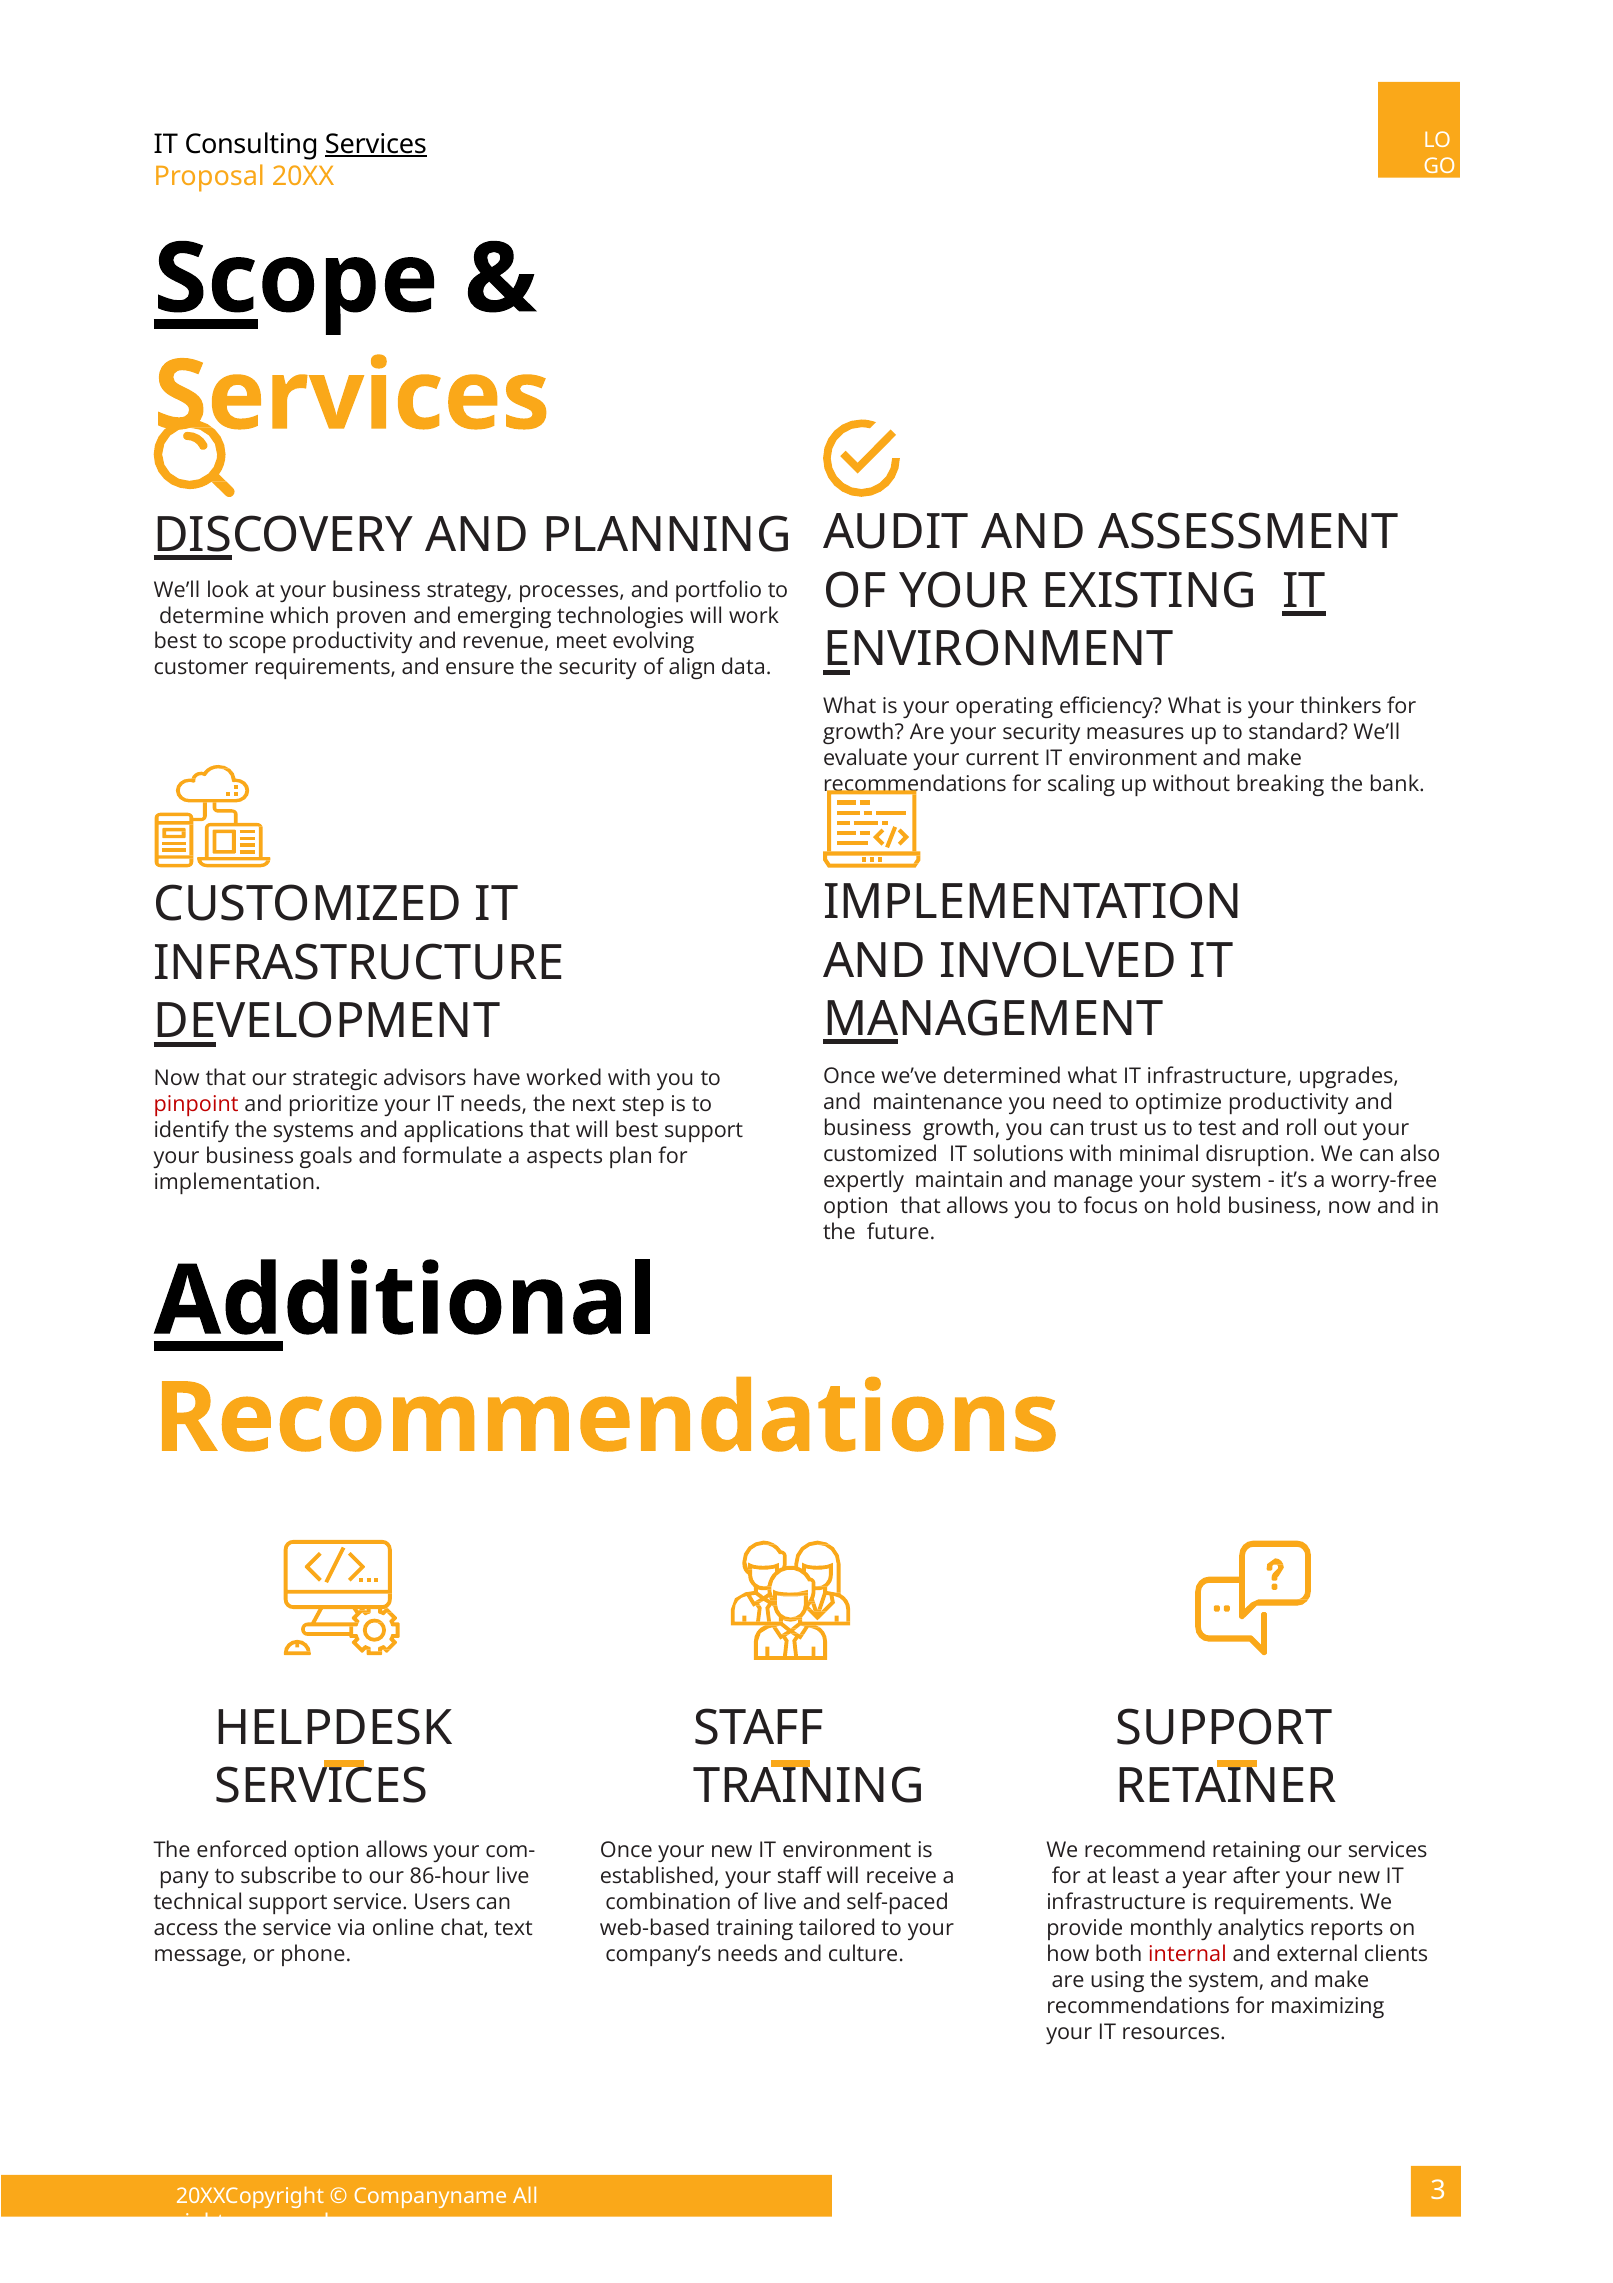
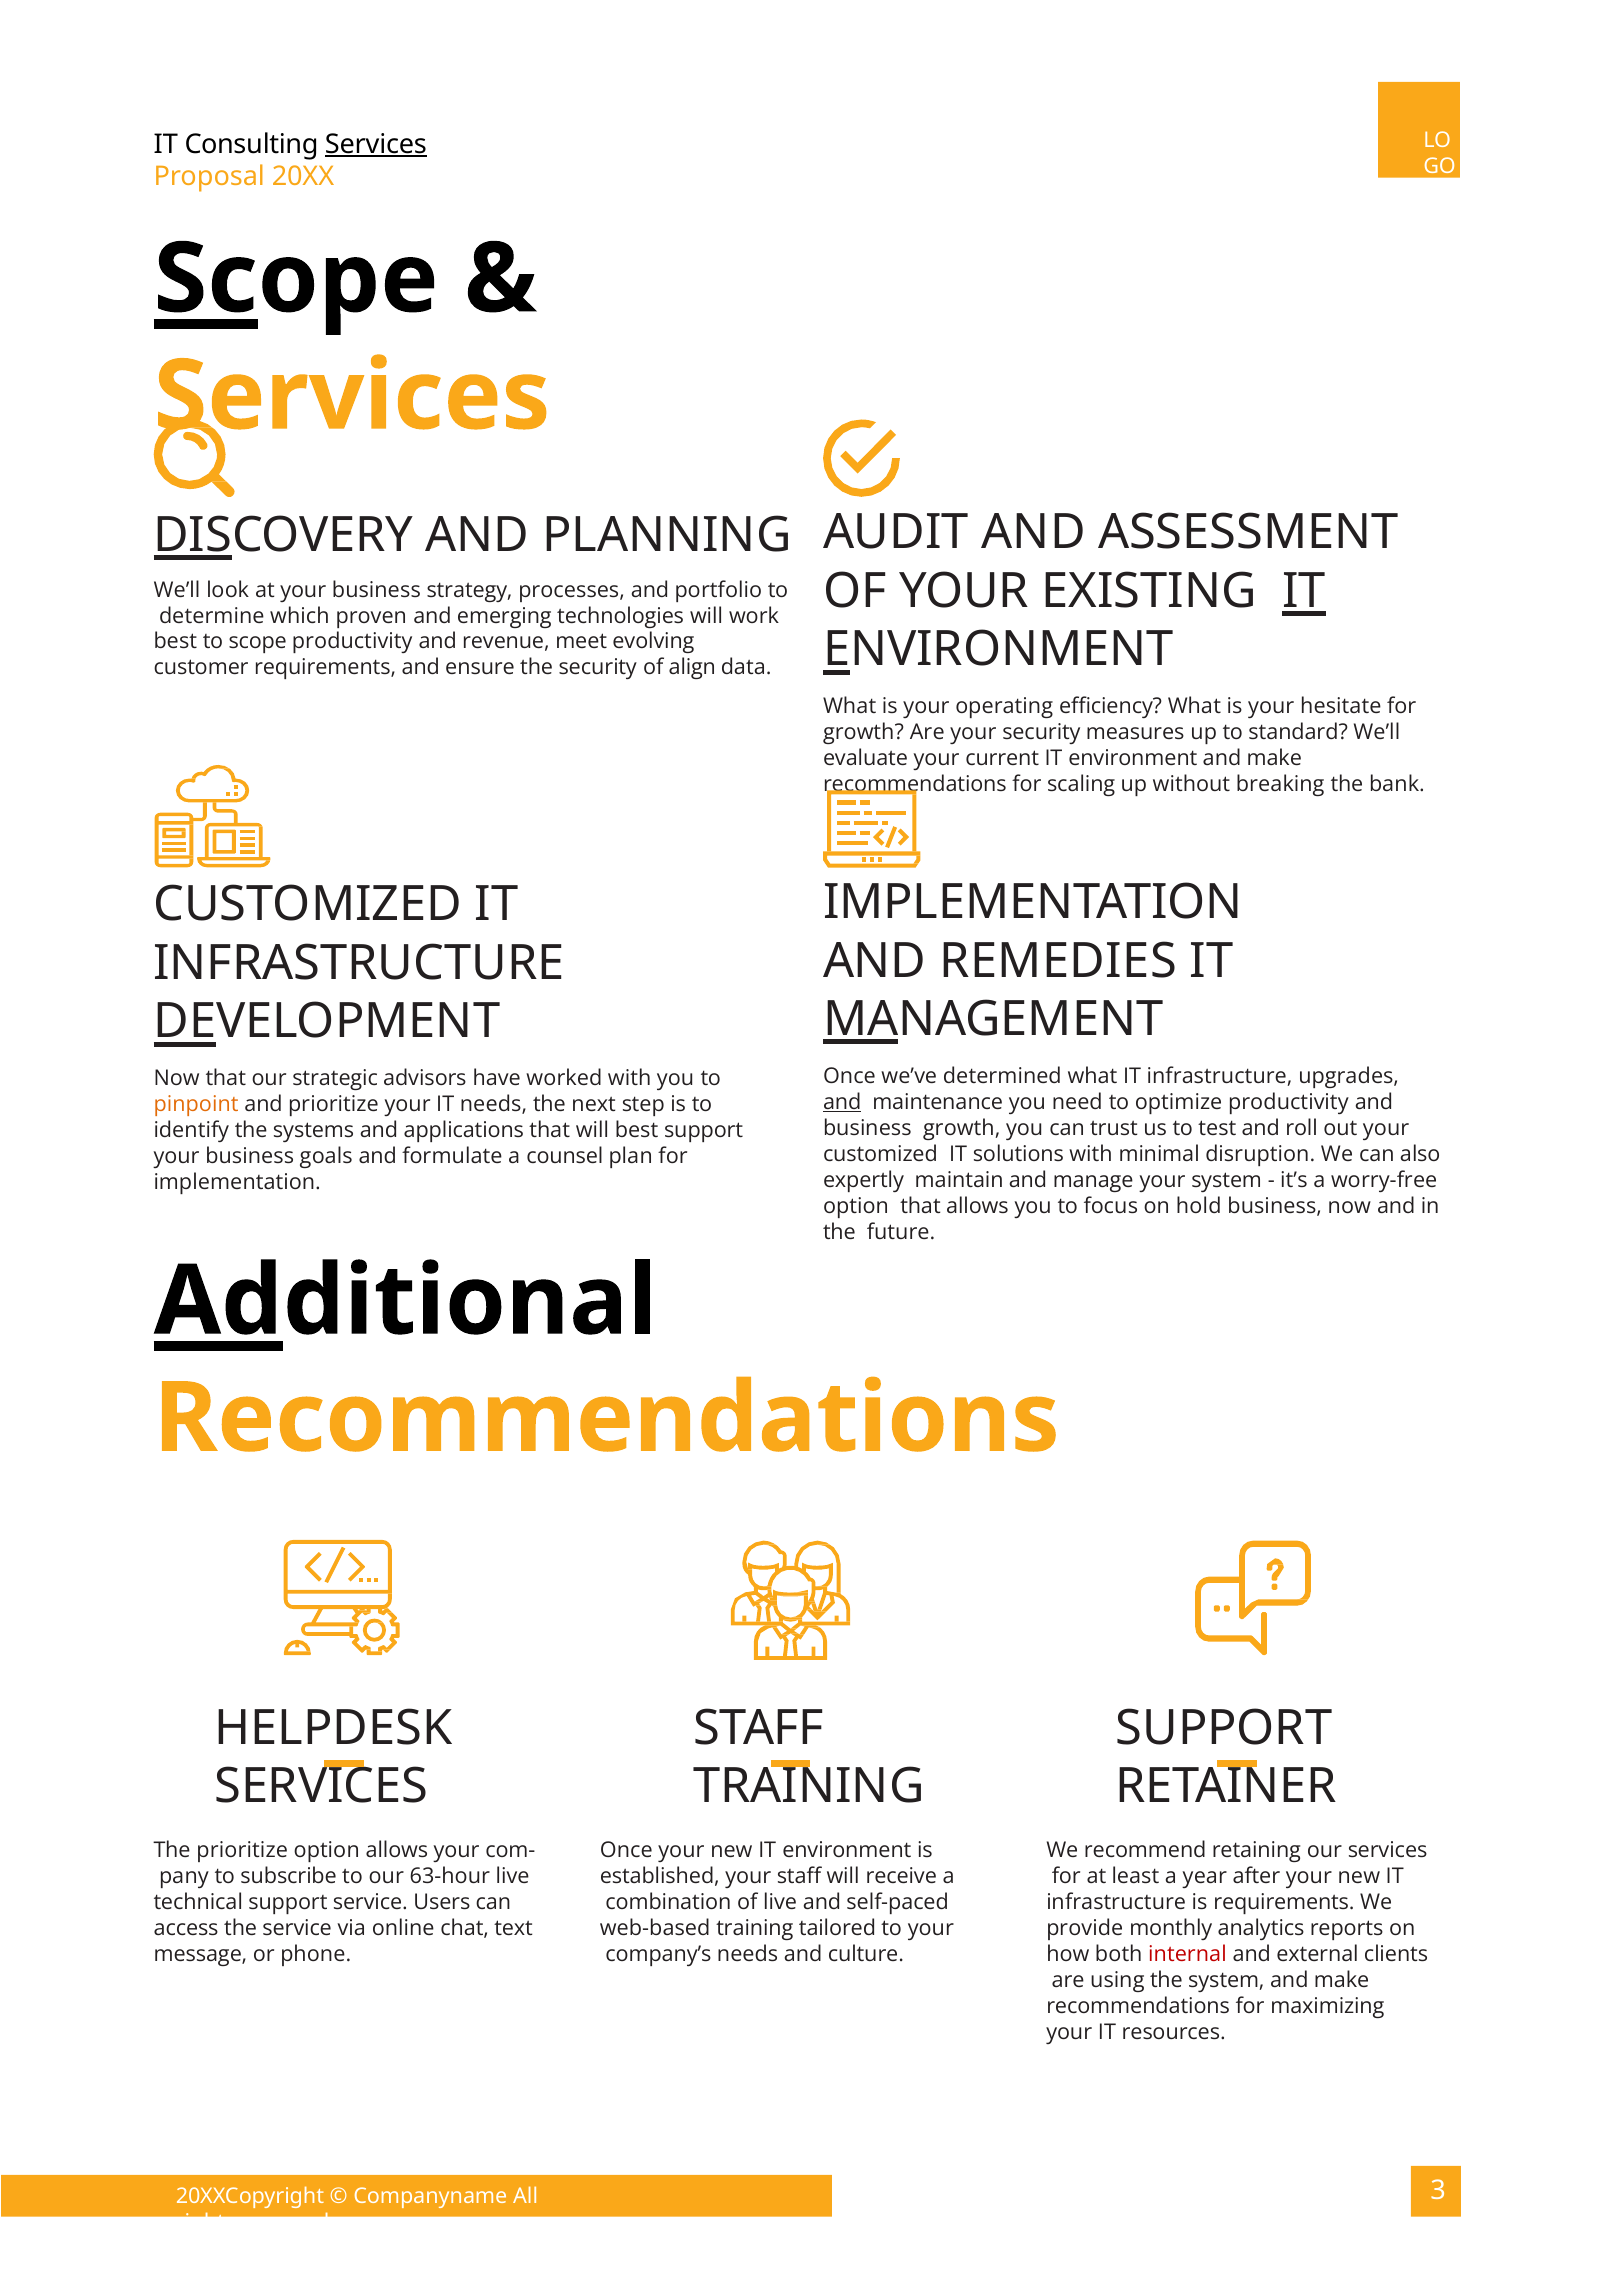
thinkers: thinkers -> hesitate (1341, 706)
INVOLVED: INVOLVED -> REMEDIES (1058, 961)
and underline: none -> present (842, 1102)
pinpoint colour: red -> orange (196, 1104)
aspects: aspects -> counsel (565, 1156)
The enforced: enforced -> prioritize (242, 1850)
86-hour: 86-hour -> 63-hour (450, 1876)
